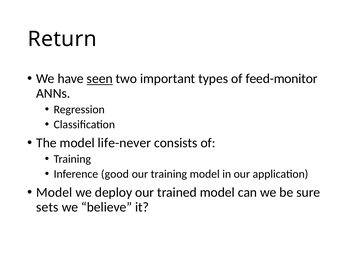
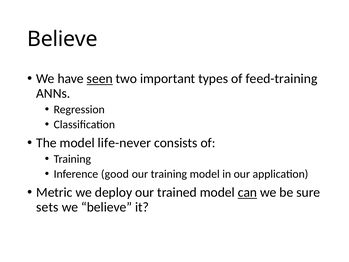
Return: Return -> Believe (62, 39)
feed-monitor: feed-monitor -> feed-training (281, 79)
Model: Model -> Metric (54, 192)
can underline: none -> present (247, 192)
